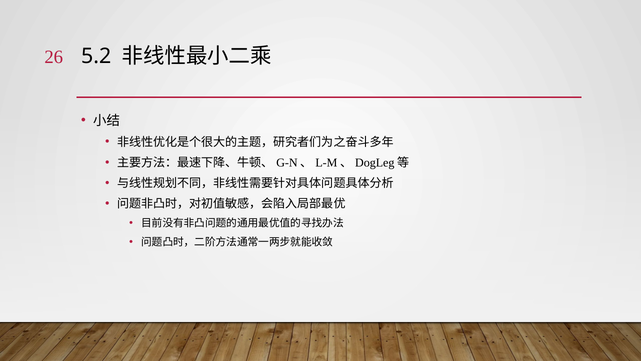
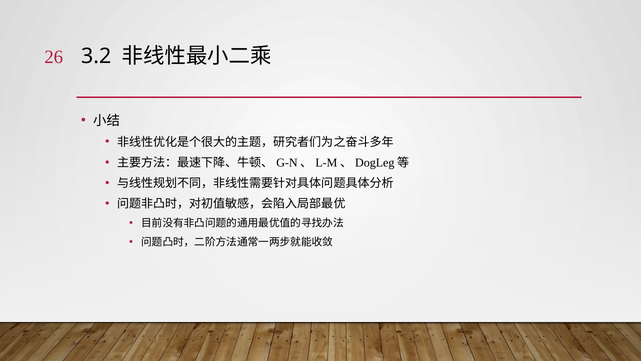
5.2: 5.2 -> 3.2 (96, 56)
